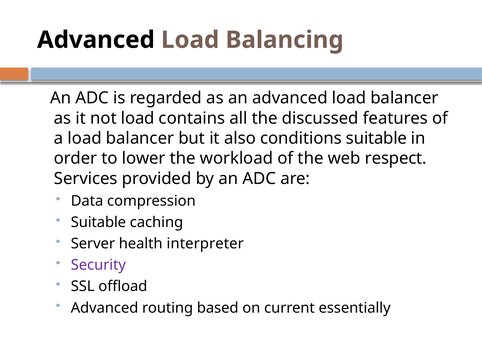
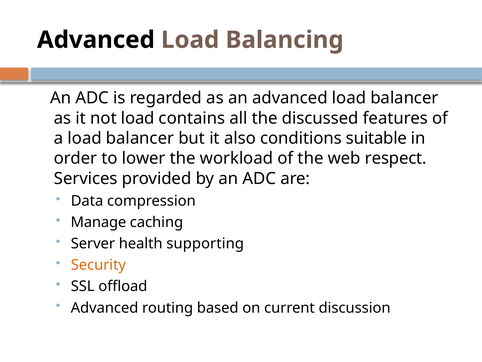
Suitable: Suitable -> Manage (98, 222)
interpreter: interpreter -> supporting (205, 243)
Security colour: purple -> orange (98, 265)
essentially: essentially -> discussion (355, 307)
